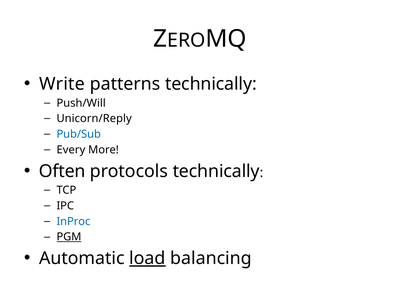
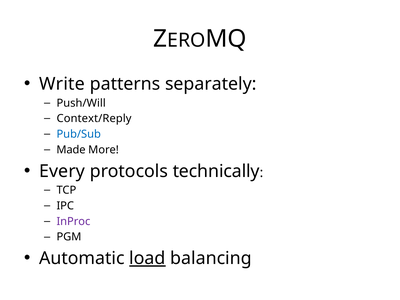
patterns technically: technically -> separately (211, 84)
Unicorn/Reply: Unicorn/Reply -> Context/Reply (94, 119)
Every: Every -> Made (71, 150)
Often: Often -> Every (62, 171)
InProc colour: blue -> purple (73, 221)
PGM underline: present -> none (69, 237)
